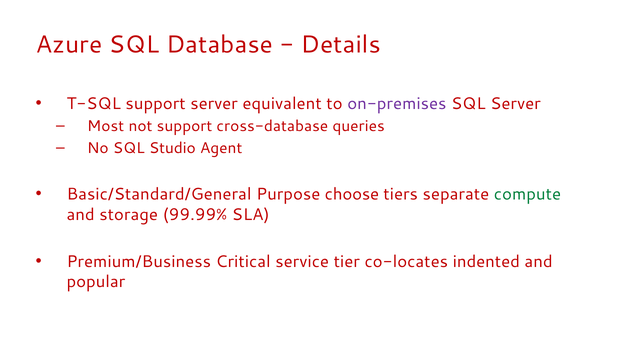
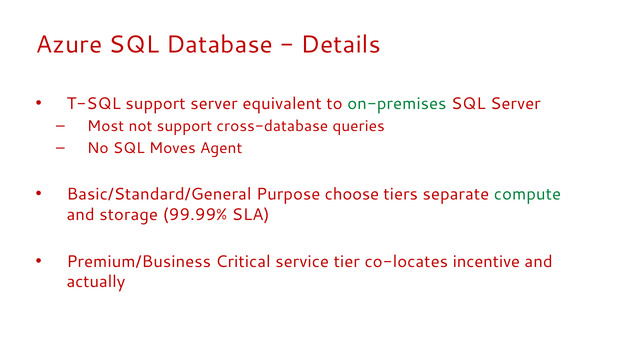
on-premises colour: purple -> green (397, 104)
Studio: Studio -> Moves (172, 148)
indented: indented -> incentive (486, 262)
popular: popular -> actually (96, 282)
